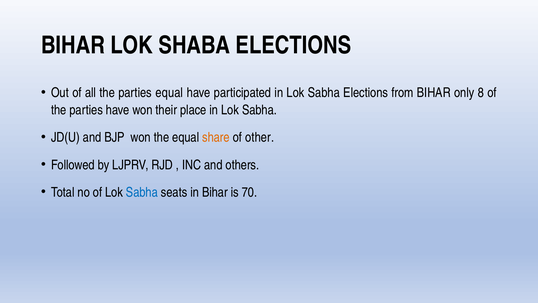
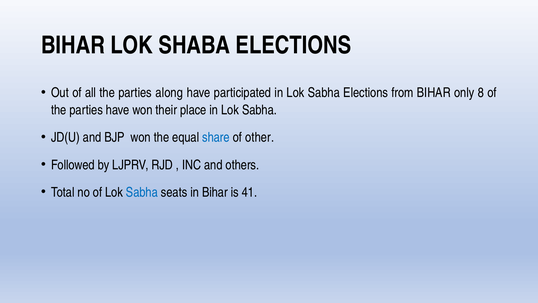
parties equal: equal -> along (169, 93)
share colour: orange -> blue (216, 137)
70: 70 -> 41 (249, 192)
